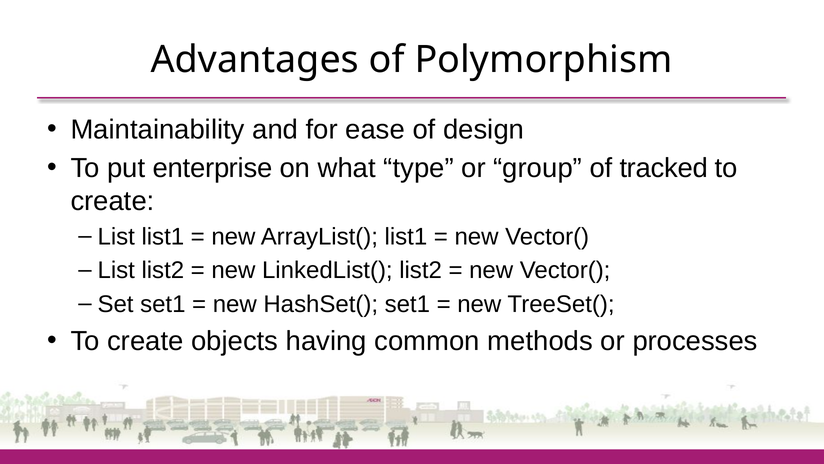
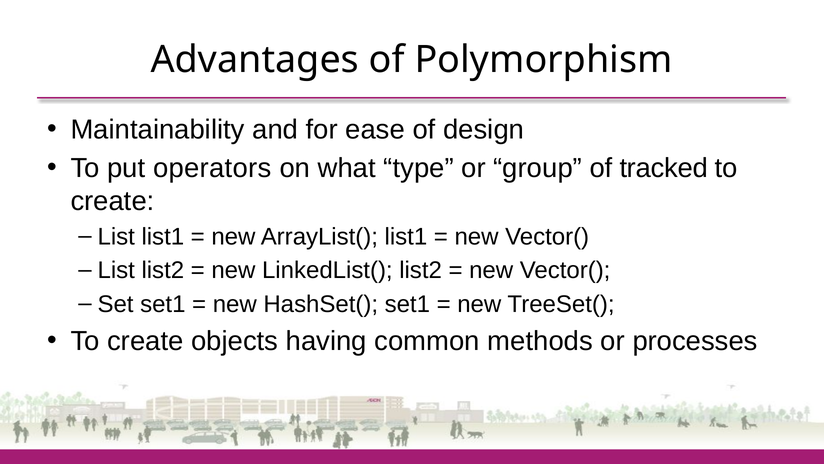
enterprise: enterprise -> operators (212, 168)
